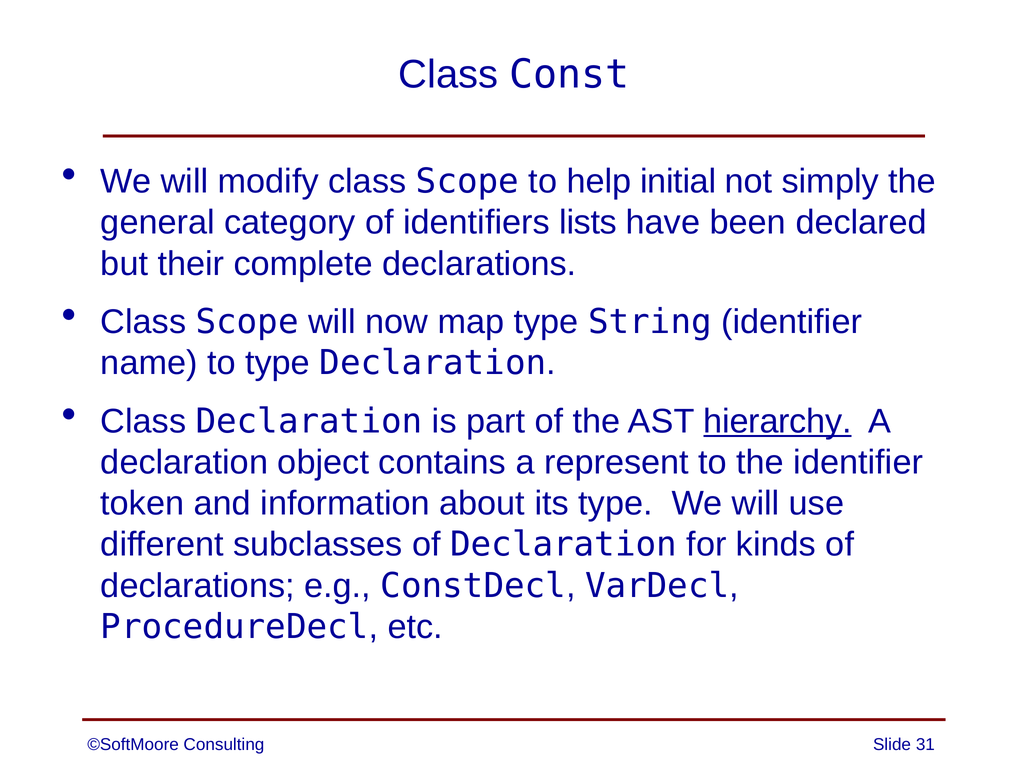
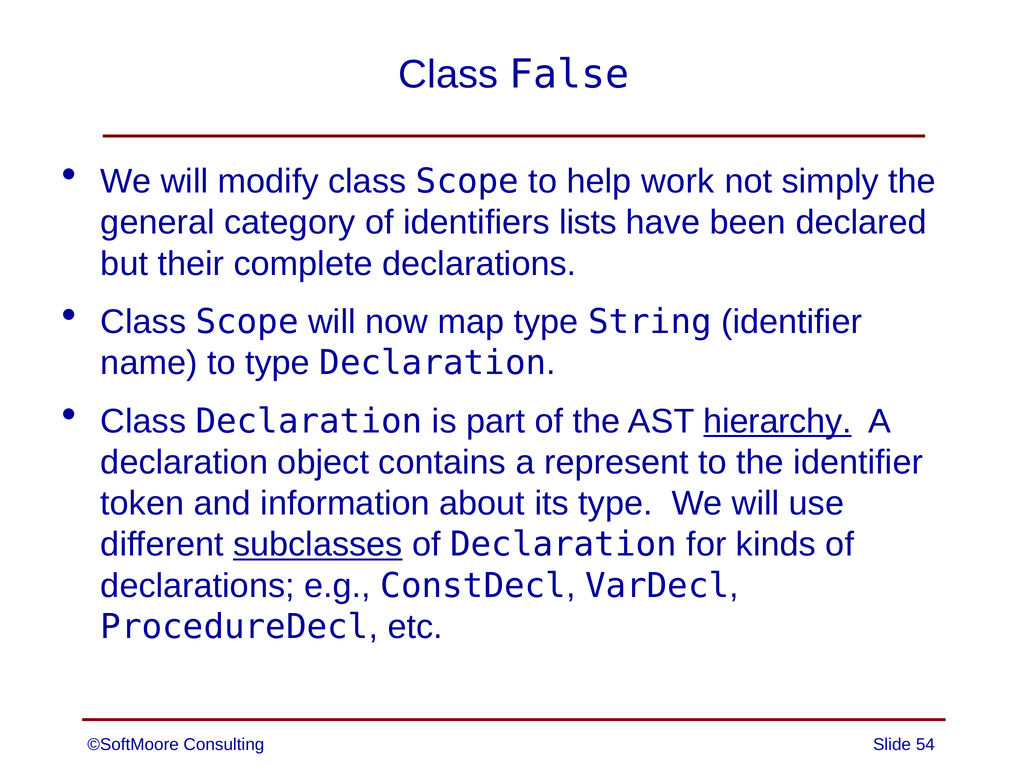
Const: Const -> False (569, 75)
initial: initial -> work (678, 181)
subclasses underline: none -> present (318, 545)
31: 31 -> 54 (925, 745)
